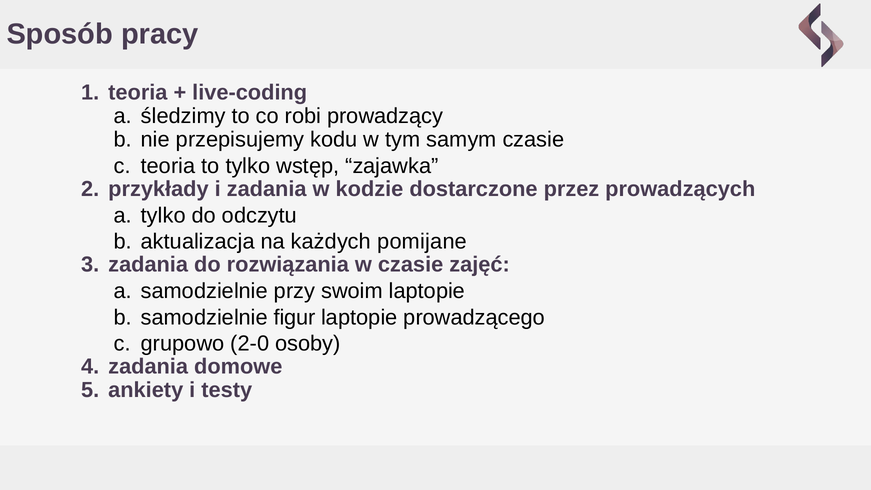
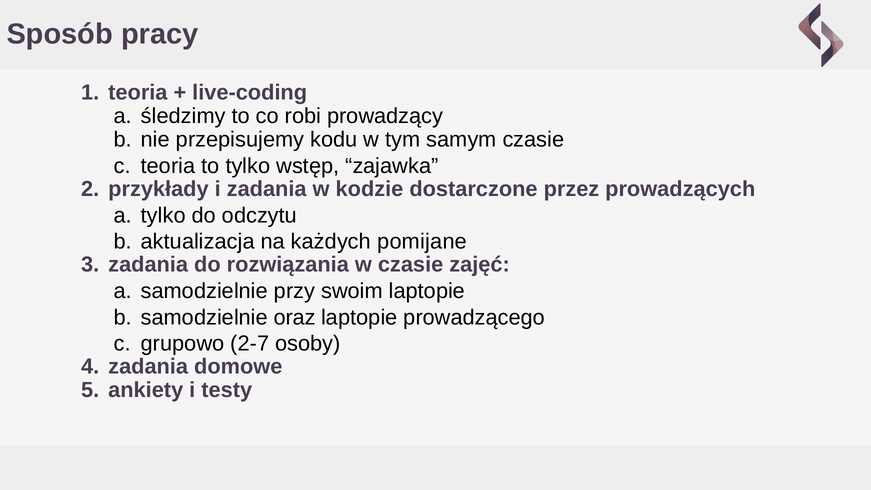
figur: figur -> oraz (295, 317)
2-0: 2-0 -> 2-7 (250, 343)
